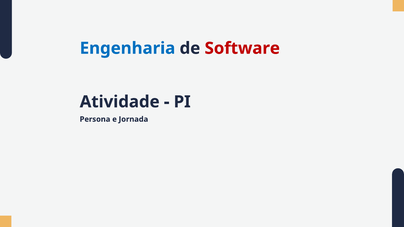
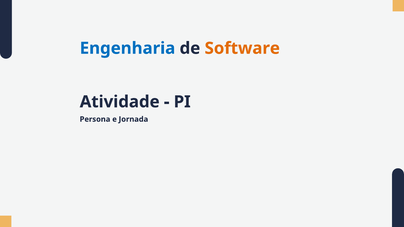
Software colour: red -> orange (242, 48)
